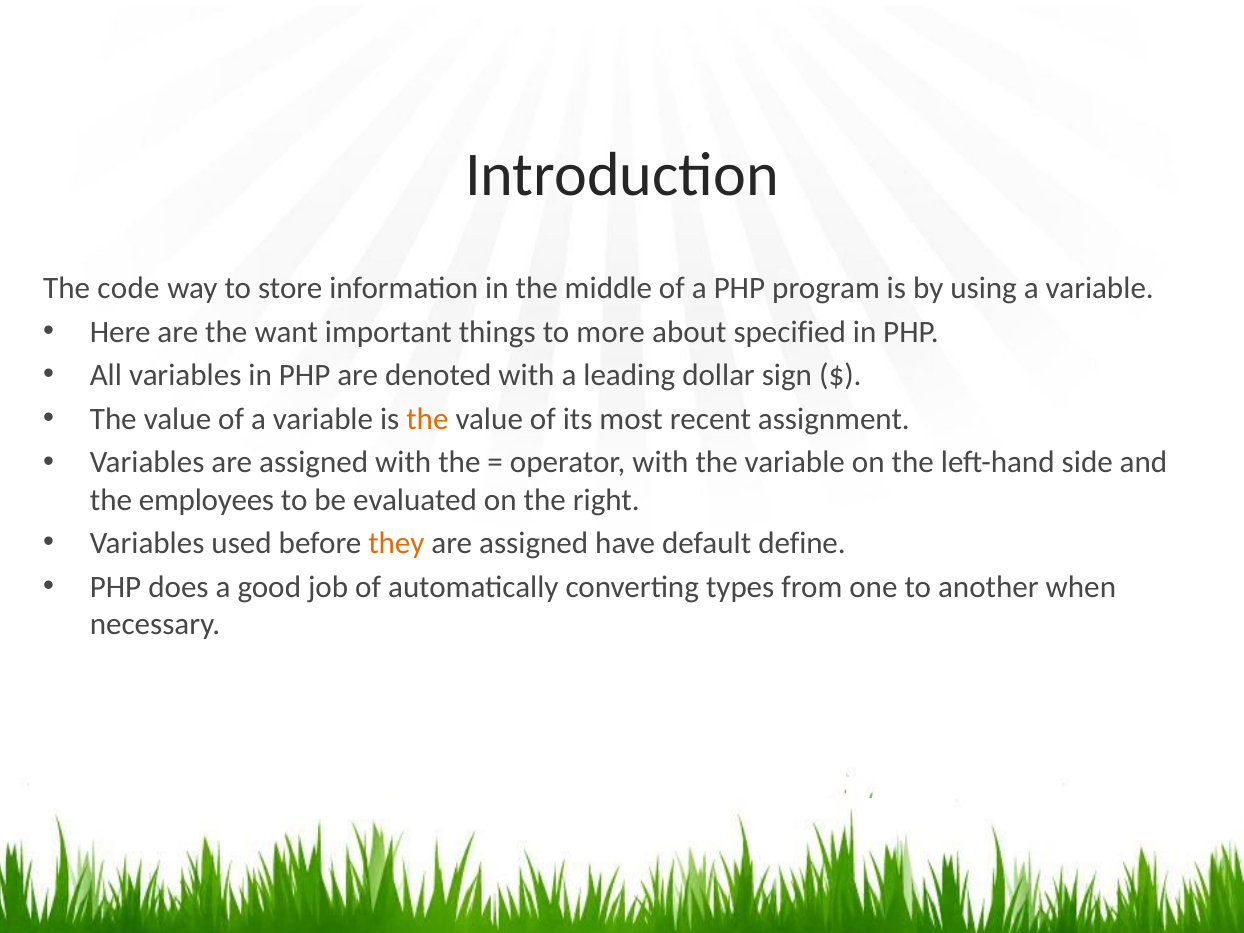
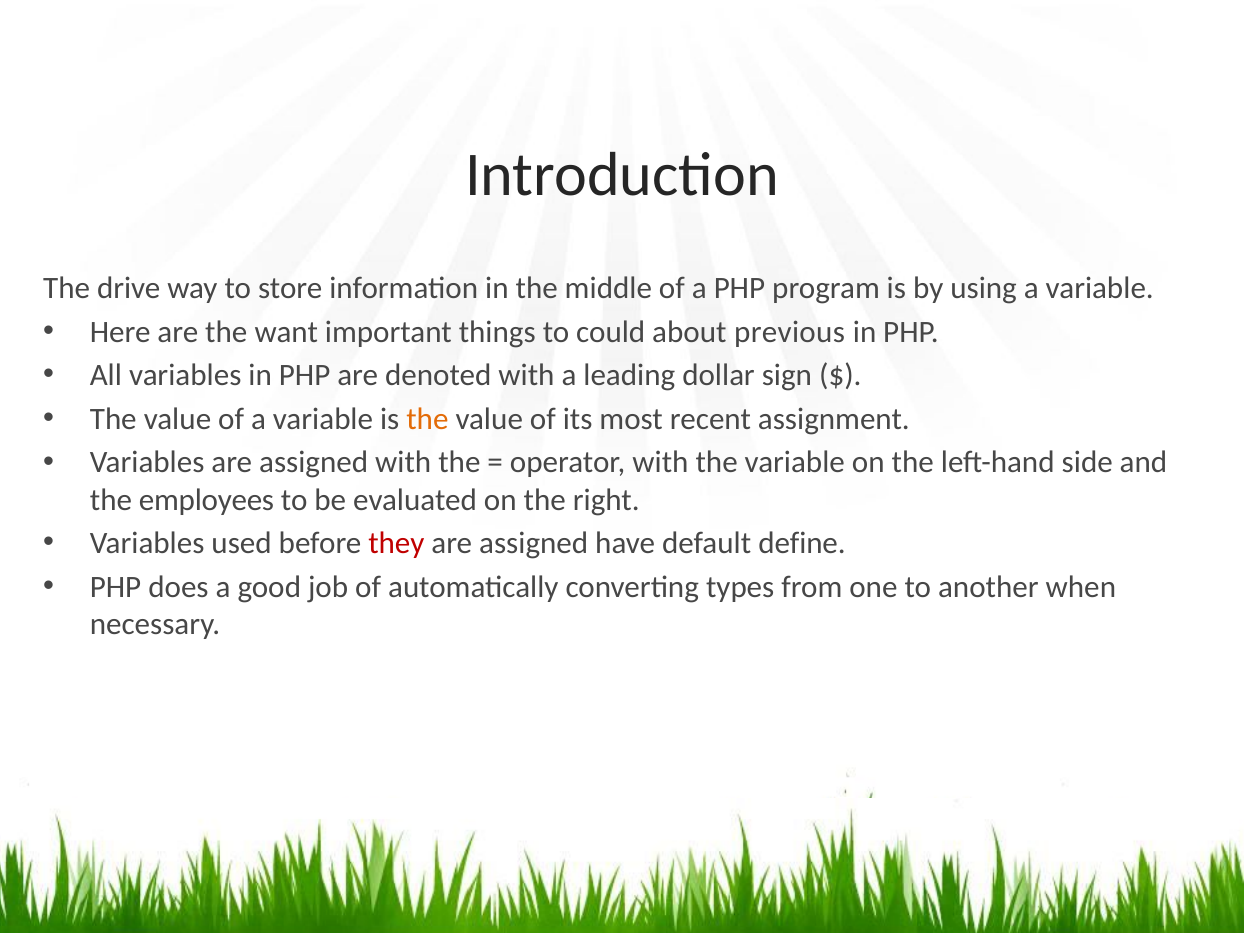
code: code -> drive (129, 288)
more: more -> could (611, 332)
specified: specified -> previous (790, 332)
they colour: orange -> red (396, 543)
